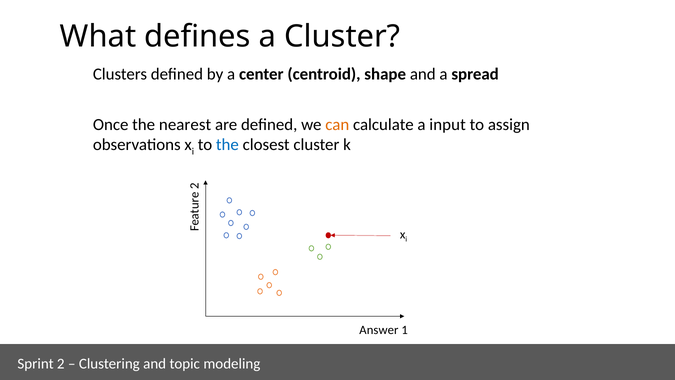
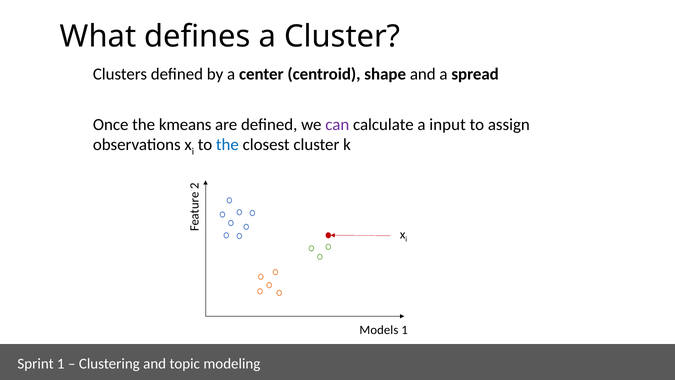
nearest: nearest -> kmeans (185, 125)
can colour: orange -> purple (337, 125)
Answer: Answer -> Models (379, 330)
Sprint 2: 2 -> 1 (61, 363)
